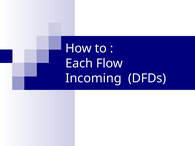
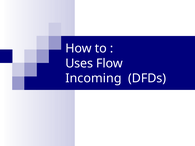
Each: Each -> Uses (79, 63)
